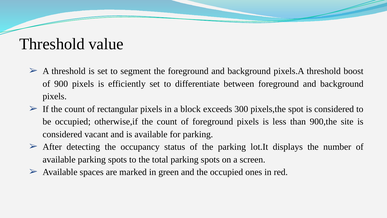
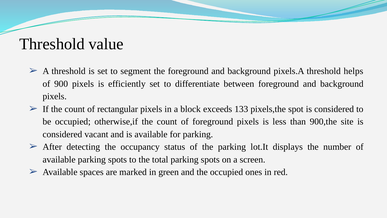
boost: boost -> helps (353, 71)
300: 300 -> 133 (241, 109)
